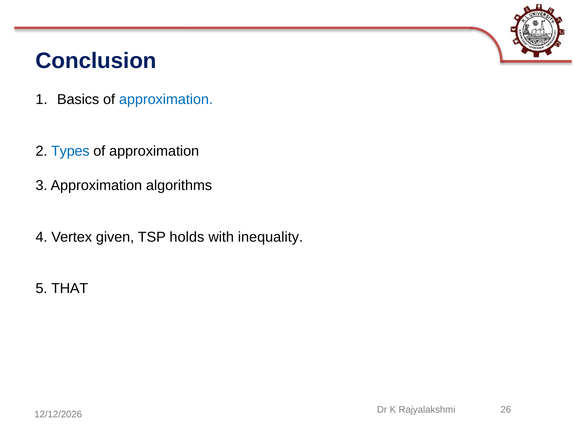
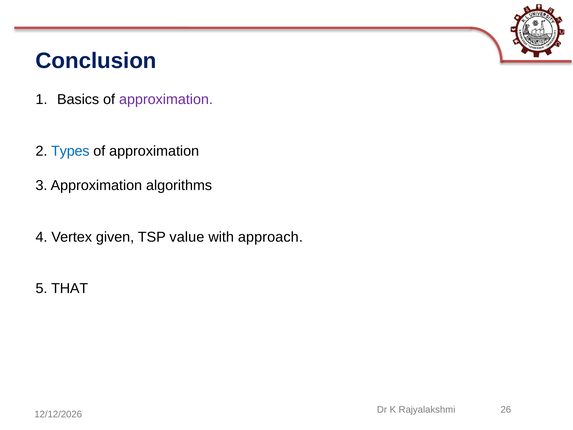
approximation colour: blue -> purple (166, 99)
holds: holds -> value (187, 237)
inequality: inequality -> approach (270, 237)
